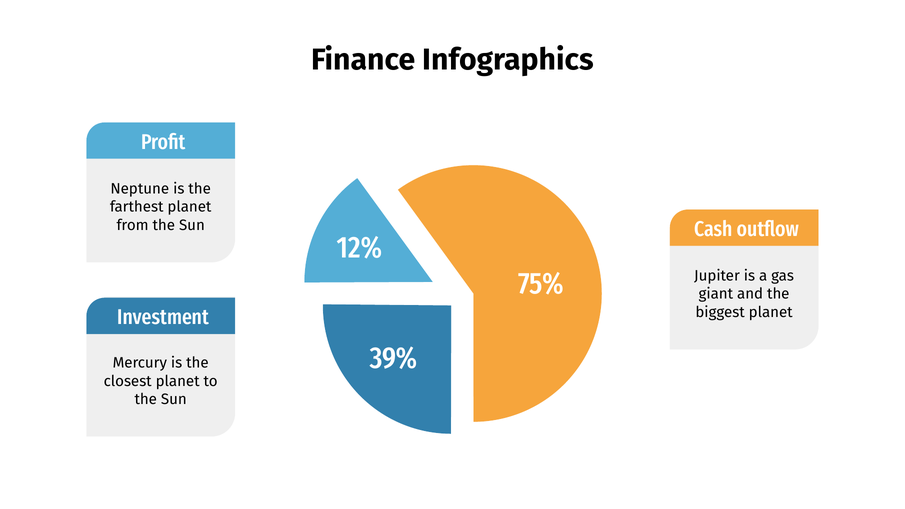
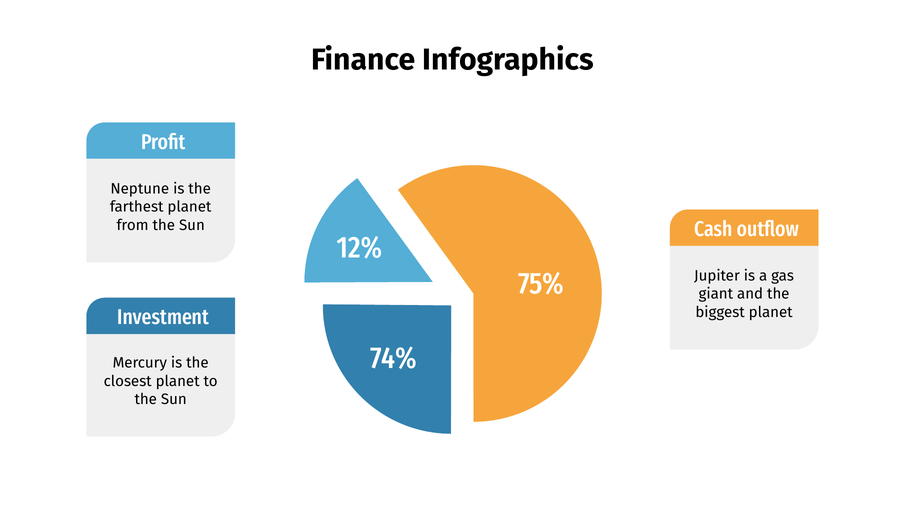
39%: 39% -> 74% (393, 358)
